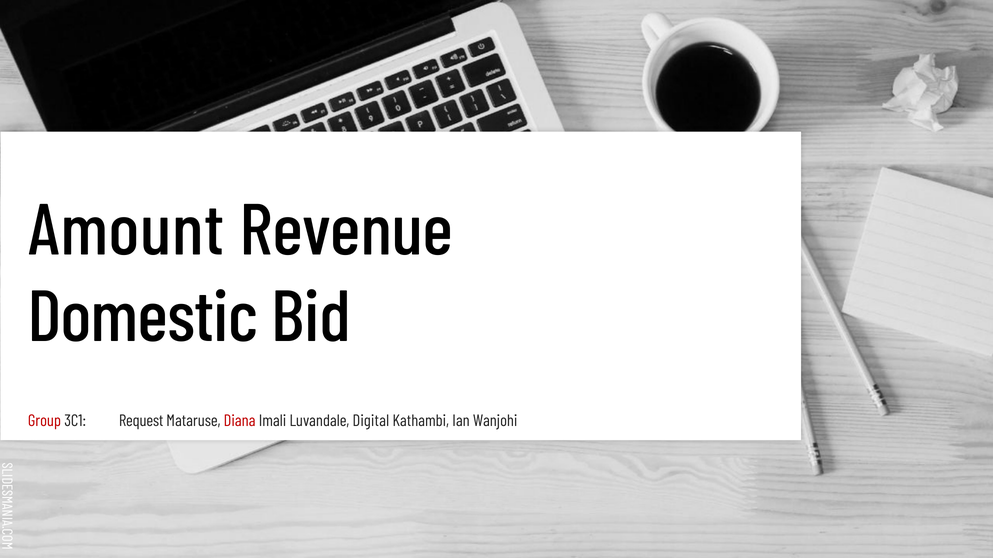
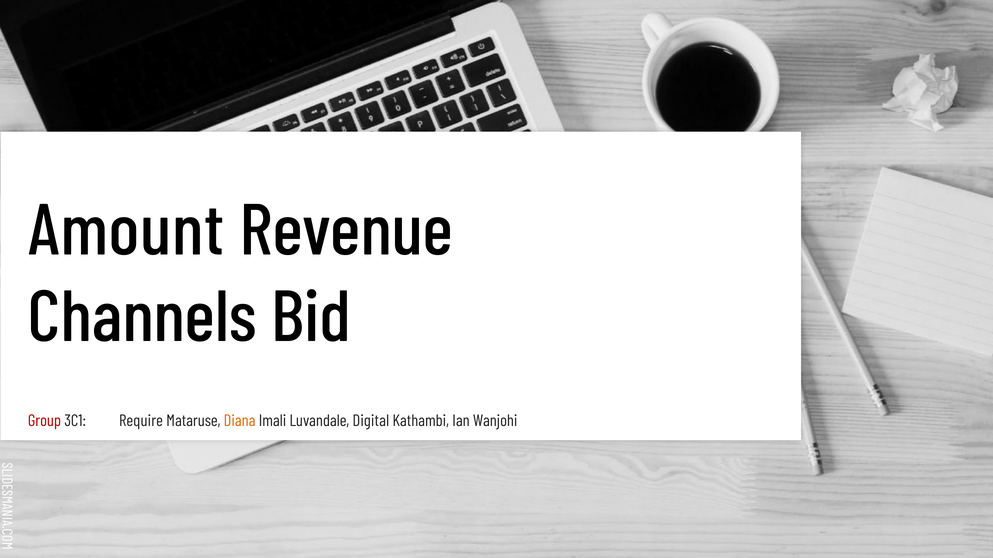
Domestic: Domestic -> Channels (142, 318)
Request: Request -> Require (141, 421)
Diana colour: red -> orange (240, 421)
